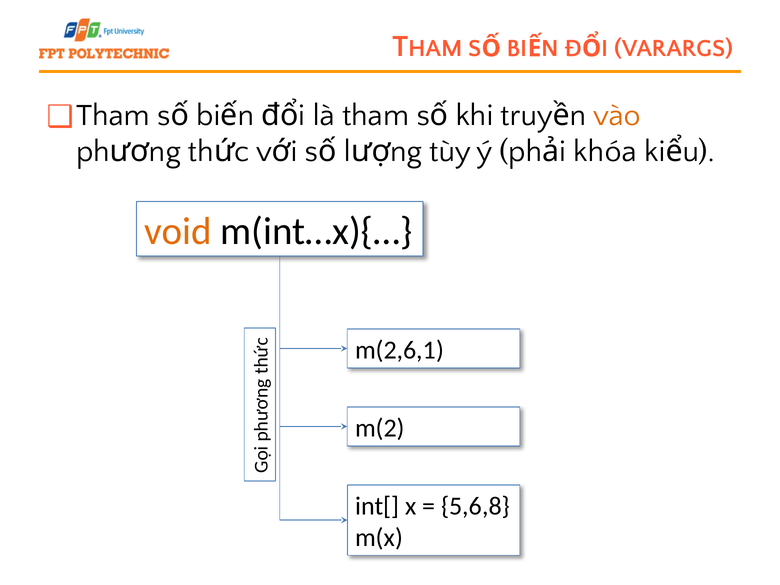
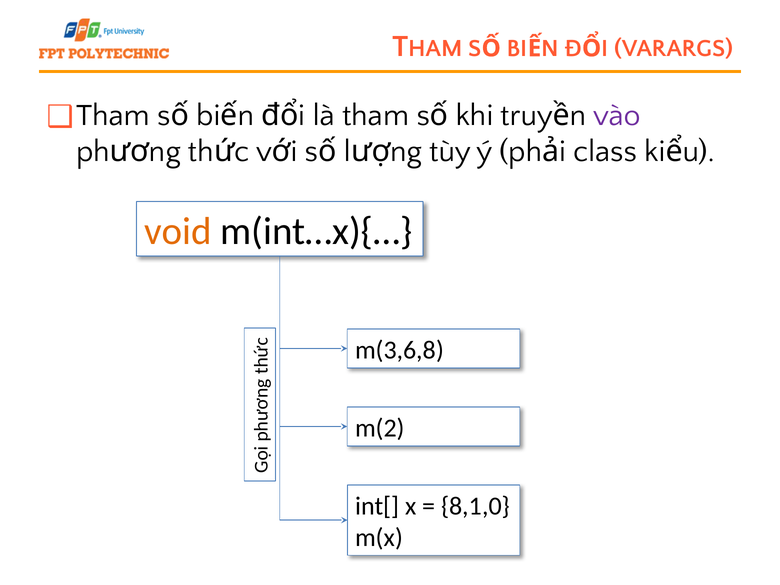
vào colour: orange -> purple (617, 115)
khóa: khóa -> class (605, 151)
m(2,6,1: m(2,6,1 -> m(3,6,8 (399, 350)
5,6,8: 5,6,8 -> 8,1,0 (475, 506)
